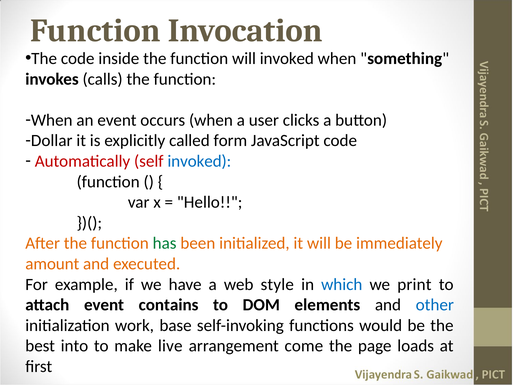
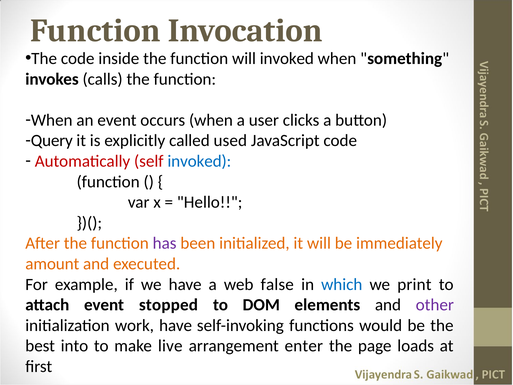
Dollar: Dollar -> Query (52, 141)
form: form -> used (230, 141)
has colour: green -> purple (165, 243)
style: style -> false (277, 284)
contains: contains -> stopped (168, 305)
other colour: blue -> purple (435, 305)
work base: base -> have (176, 325)
come: come -> enter (304, 346)
